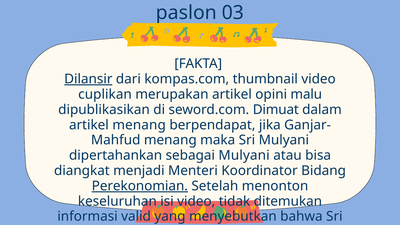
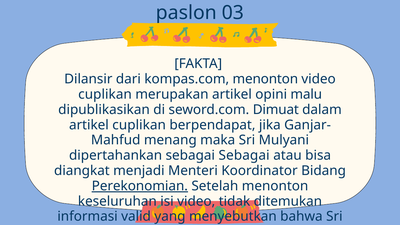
Dilansir underline: present -> none (88, 79)
kompas.com thumbnail: thumbnail -> menonton (265, 79)
artikel menang: menang -> cuplikan (139, 125)
sebagai Mulyani: Mulyani -> Sebagai (244, 155)
